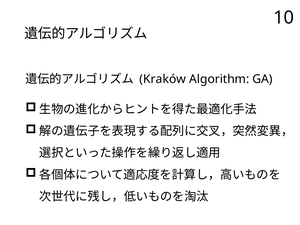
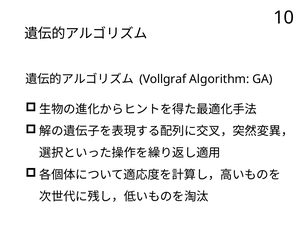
Kraków: Kraków -> Vollgraf (163, 79)
